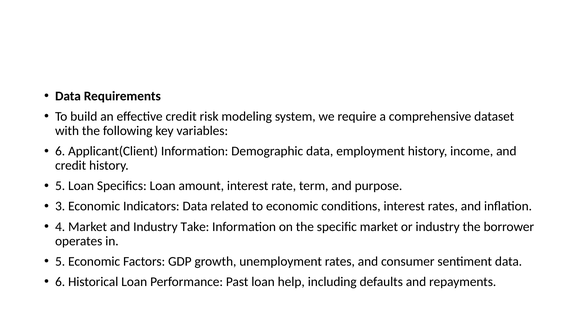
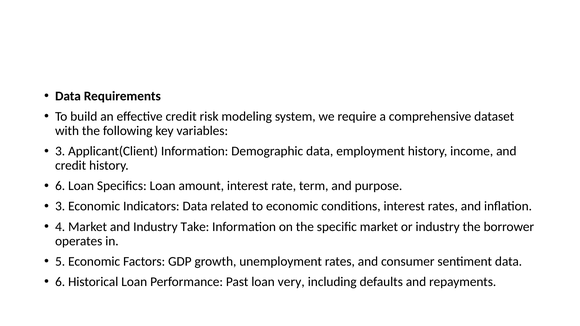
6: 6 -> 3 (60, 151)
5: 5 -> 6 (60, 186)
help: help -> very (291, 282)
